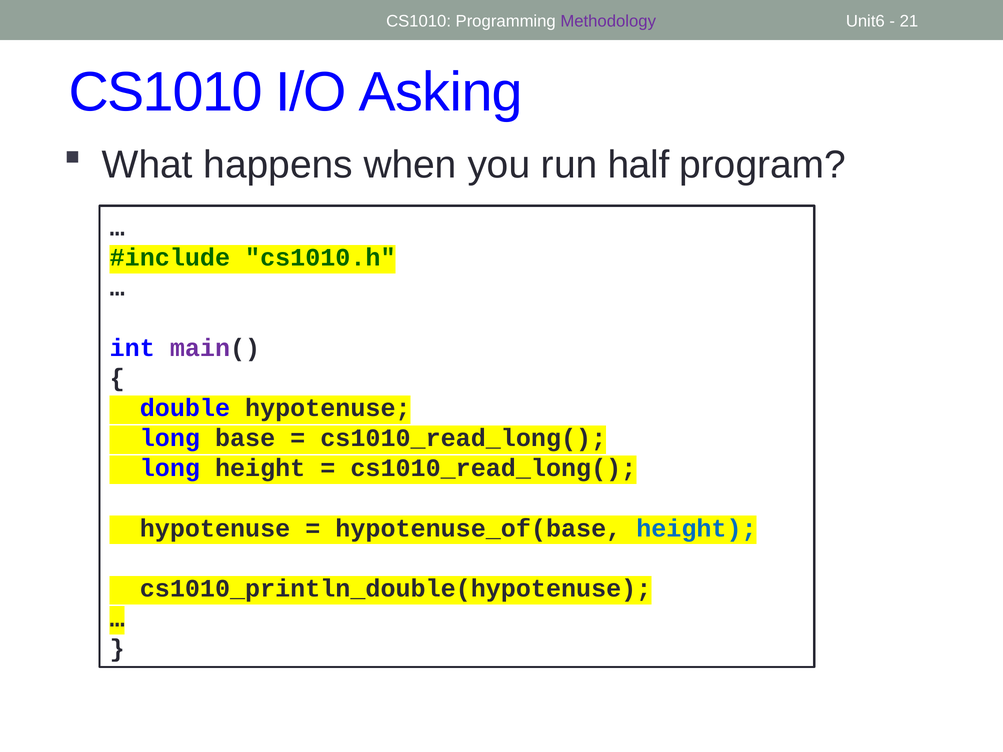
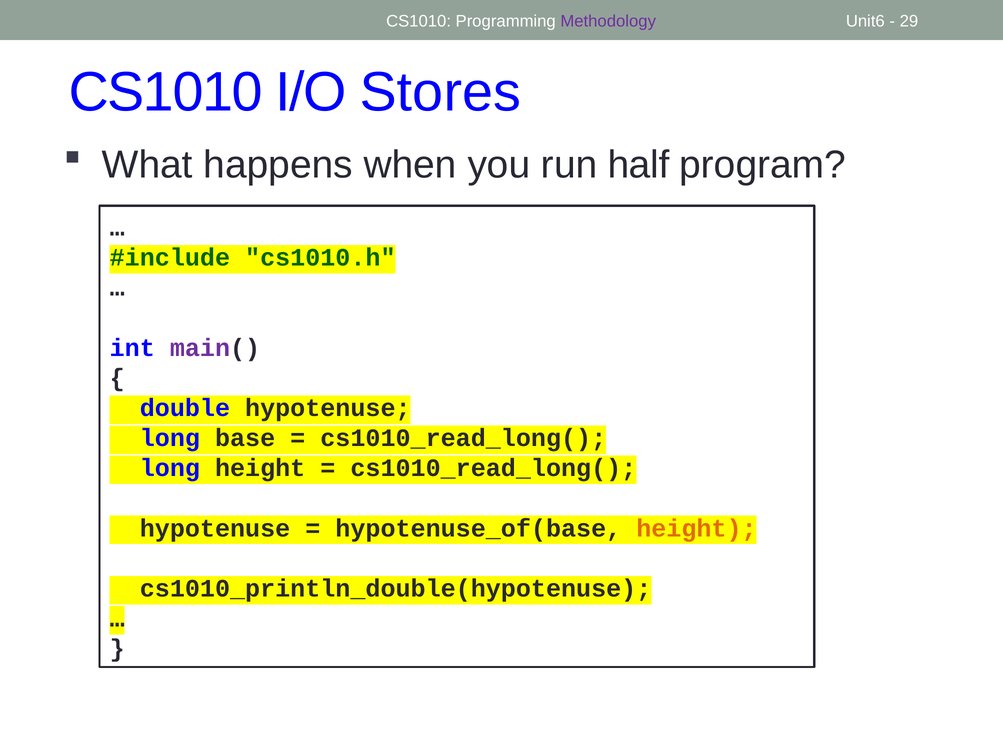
21: 21 -> 29 (909, 21)
Asking: Asking -> Stores (440, 92)
height colour: blue -> orange (696, 528)
